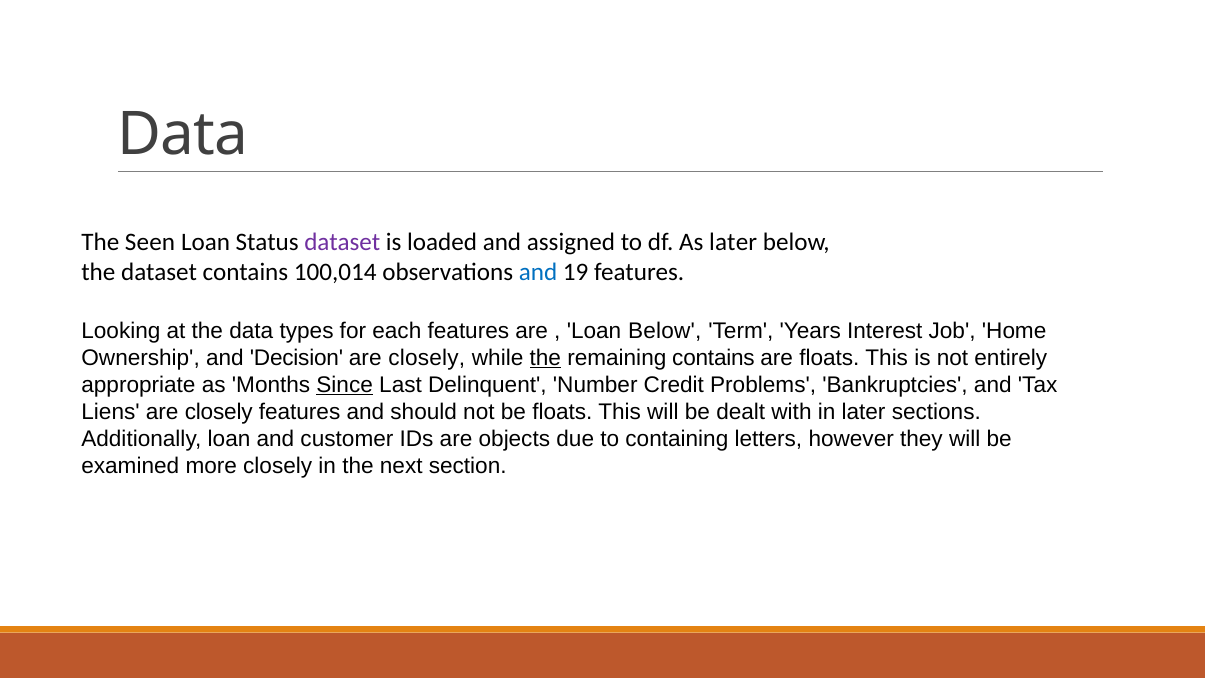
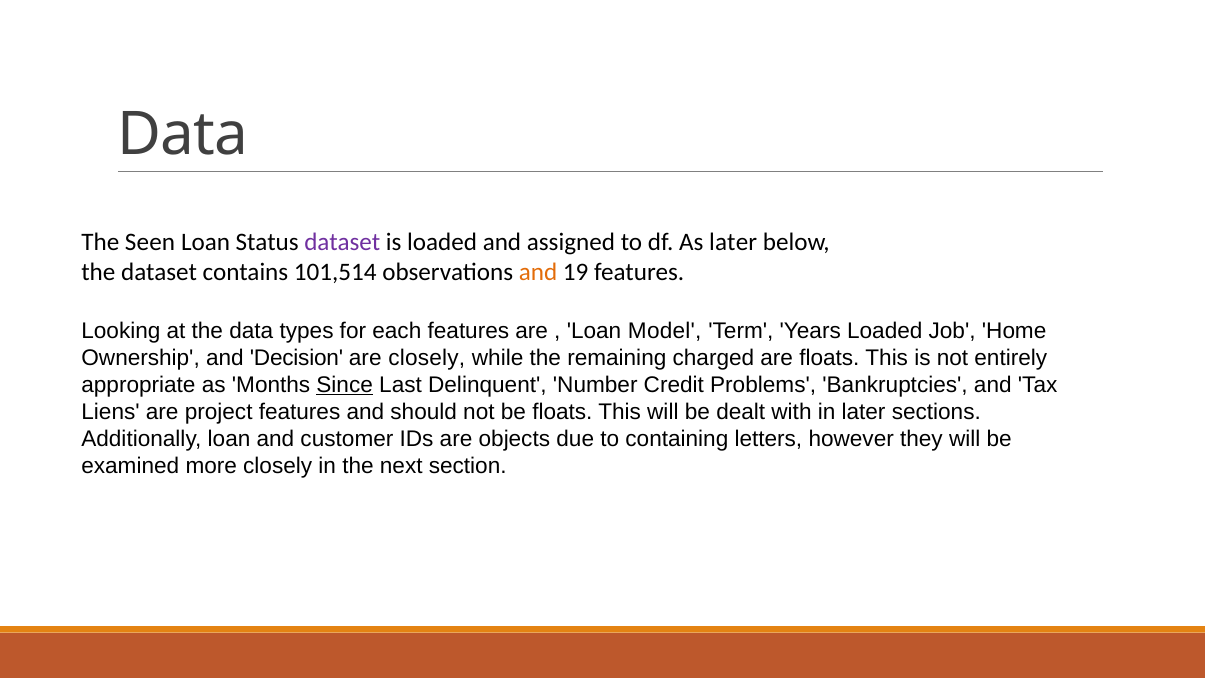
100,014: 100,014 -> 101,514 (335, 272)
and colour: blue -> orange (538, 272)
Loan Below: Below -> Model (665, 330)
Years Interest: Interest -> Loaded (885, 330)
the underline: present -> none (545, 358)
remaining contains: contains -> charged (713, 358)
Liens are closely: closely -> project (219, 412)
